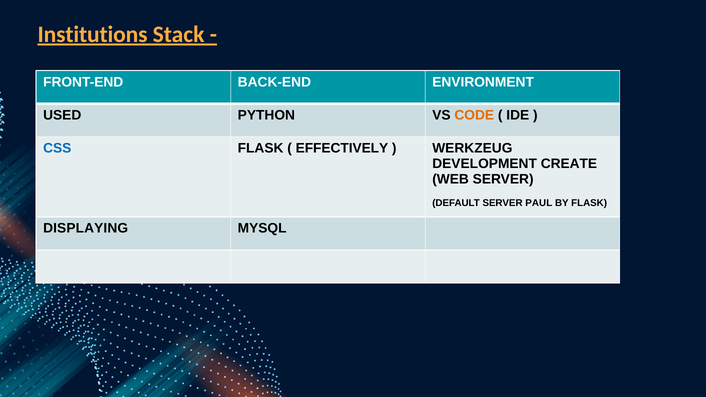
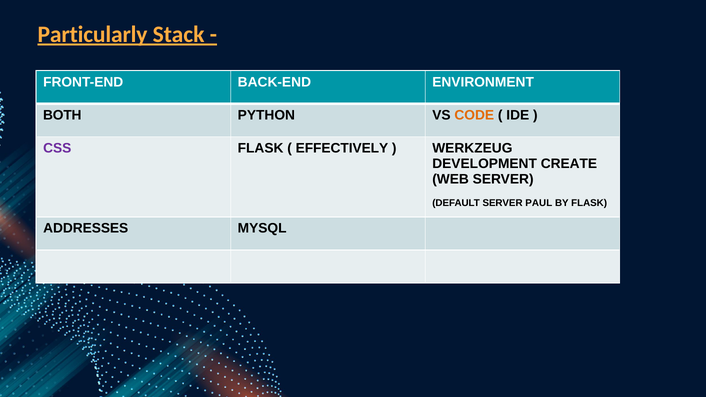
Institutions: Institutions -> Particularly (93, 34)
USED: USED -> BOTH (62, 115)
CSS colour: blue -> purple (57, 148)
DISPLAYING: DISPLAYING -> ADDRESSES (86, 228)
